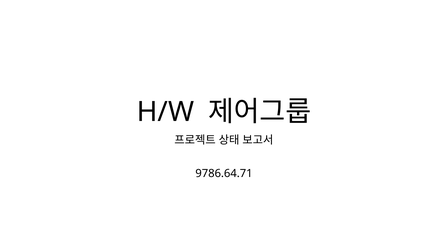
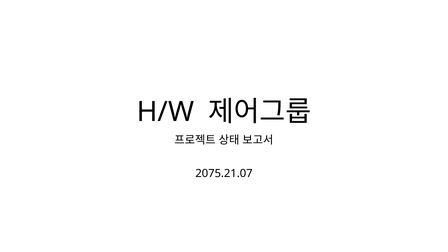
9786.64.71: 9786.64.71 -> 2075.21.07 (224, 174)
